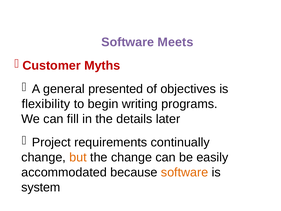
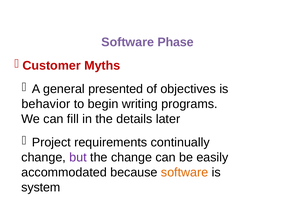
Meets: Meets -> Phase (176, 42)
flexibility: flexibility -> behavior (46, 104)
but colour: orange -> purple (78, 157)
